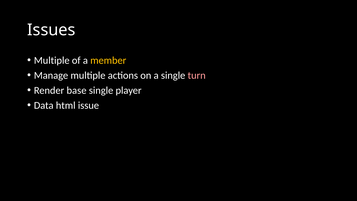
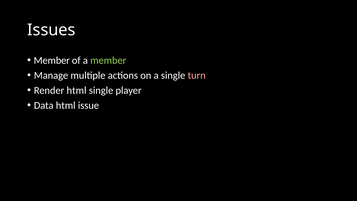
Multiple: Multiple -> Member (52, 60)
member colour: yellow -> light green (108, 60)
Render base: base -> html (77, 90)
